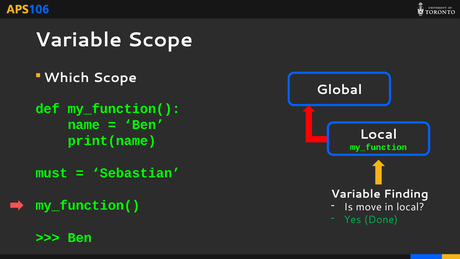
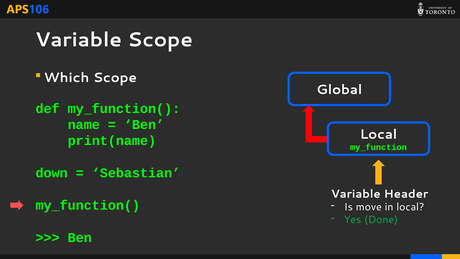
must: must -> down (52, 173)
Finding: Finding -> Header (406, 194)
